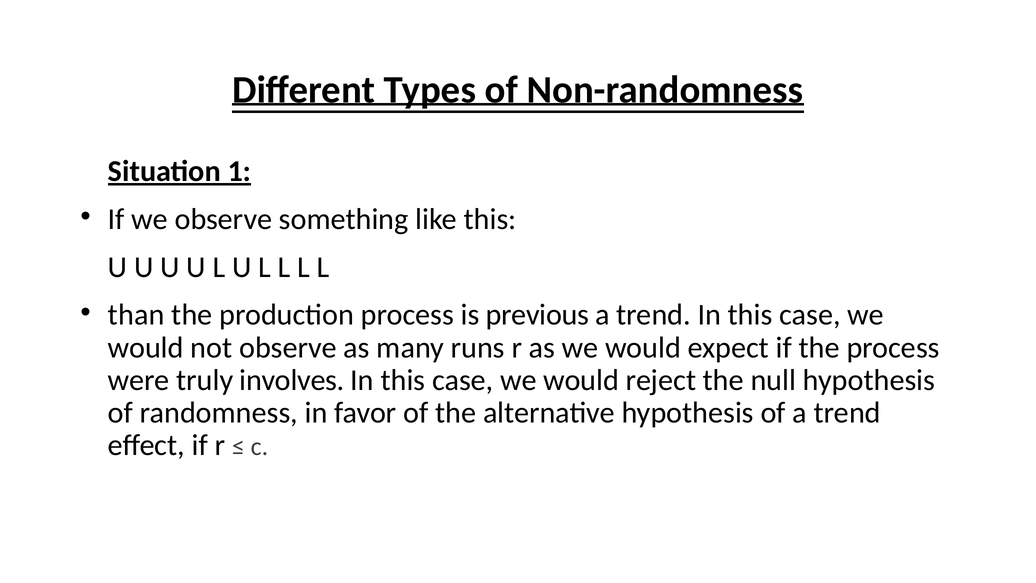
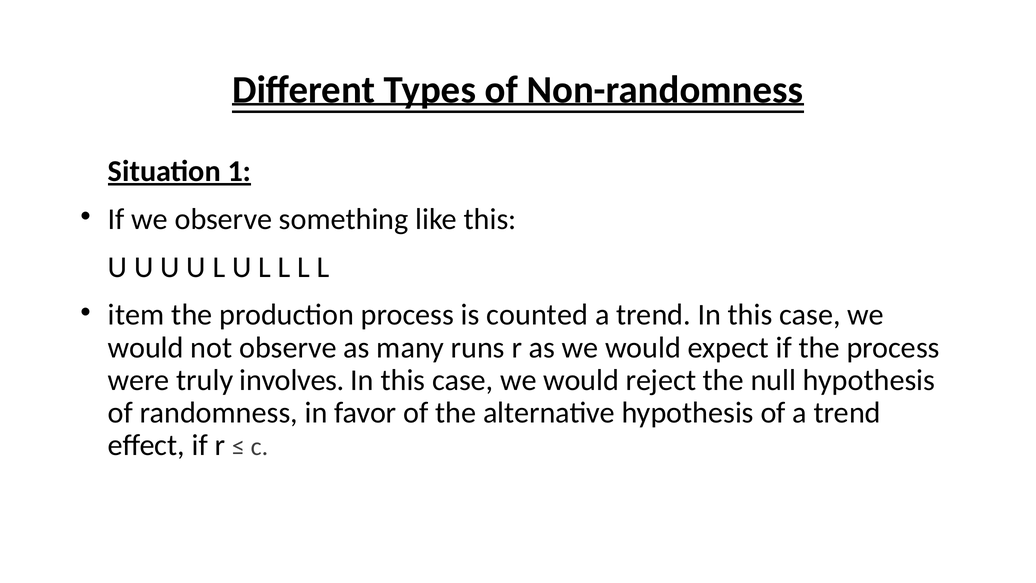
than: than -> item (136, 315)
previous: previous -> counted (537, 315)
